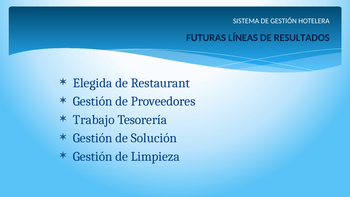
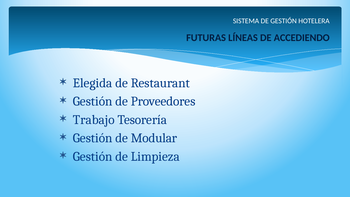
RESULTADOS: RESULTADOS -> ACCEDIENDO (302, 38)
Solución: Solución -> Modular (154, 138)
